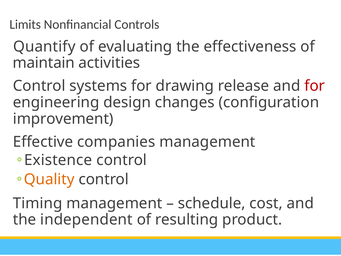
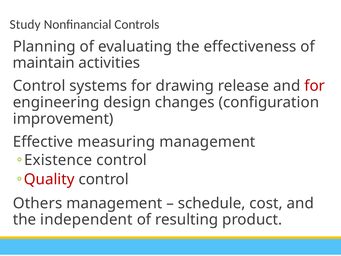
Limits: Limits -> Study (25, 25)
Quantify: Quantify -> Planning (44, 46)
companies: companies -> measuring (116, 142)
Quality colour: orange -> red (49, 179)
Timing: Timing -> Others (38, 203)
